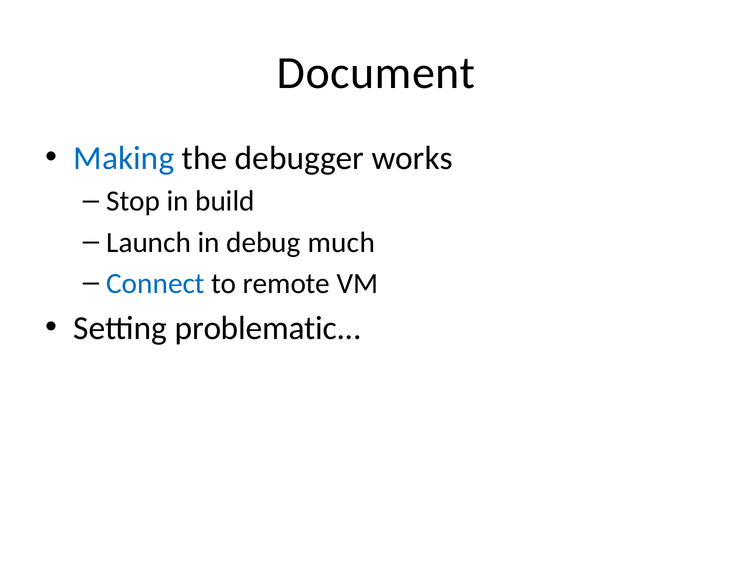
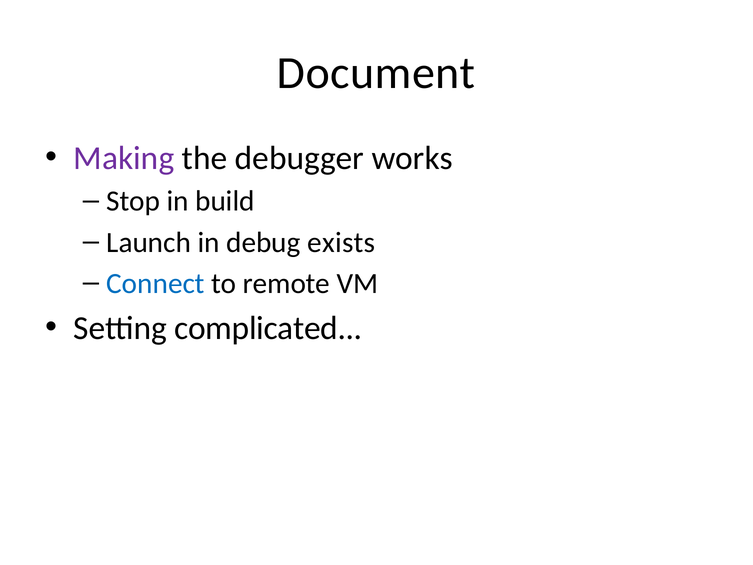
Making colour: blue -> purple (124, 158)
much: much -> exists (341, 242)
problematic: problematic -> complicated (268, 328)
